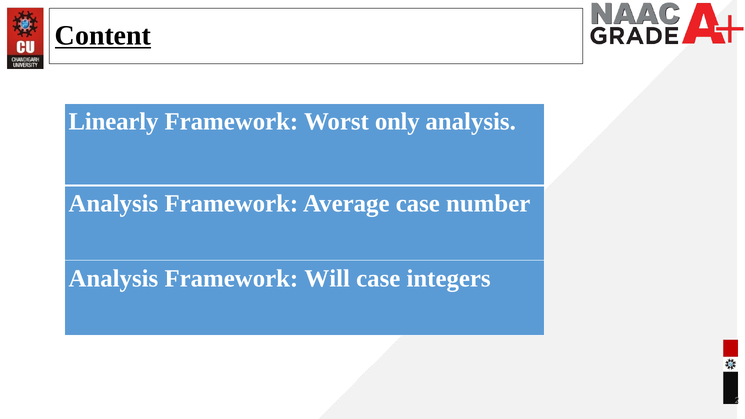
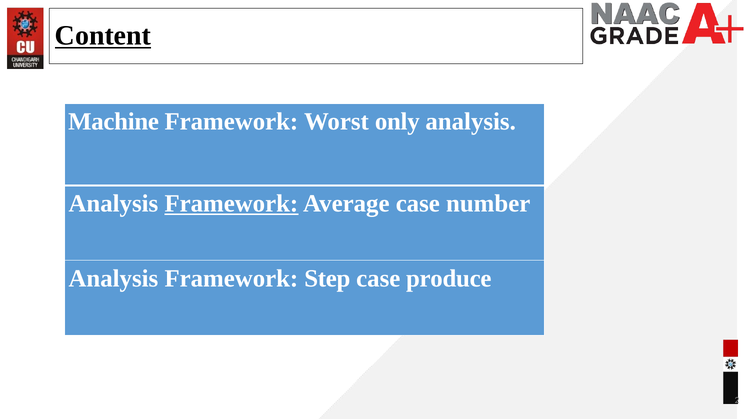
Linearly: Linearly -> Machine (114, 122)
Framework underline: none -> present (231, 204)
Will: Will -> Step (327, 279)
integers: integers -> produce (449, 279)
